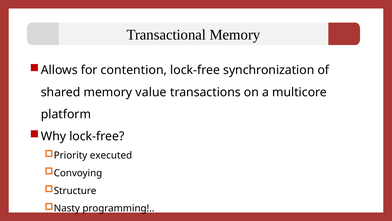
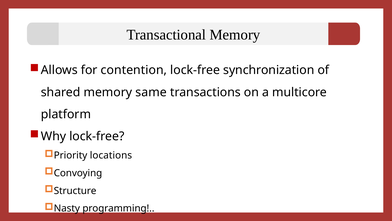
value: value -> same (151, 92)
executed: executed -> locations (111, 155)
